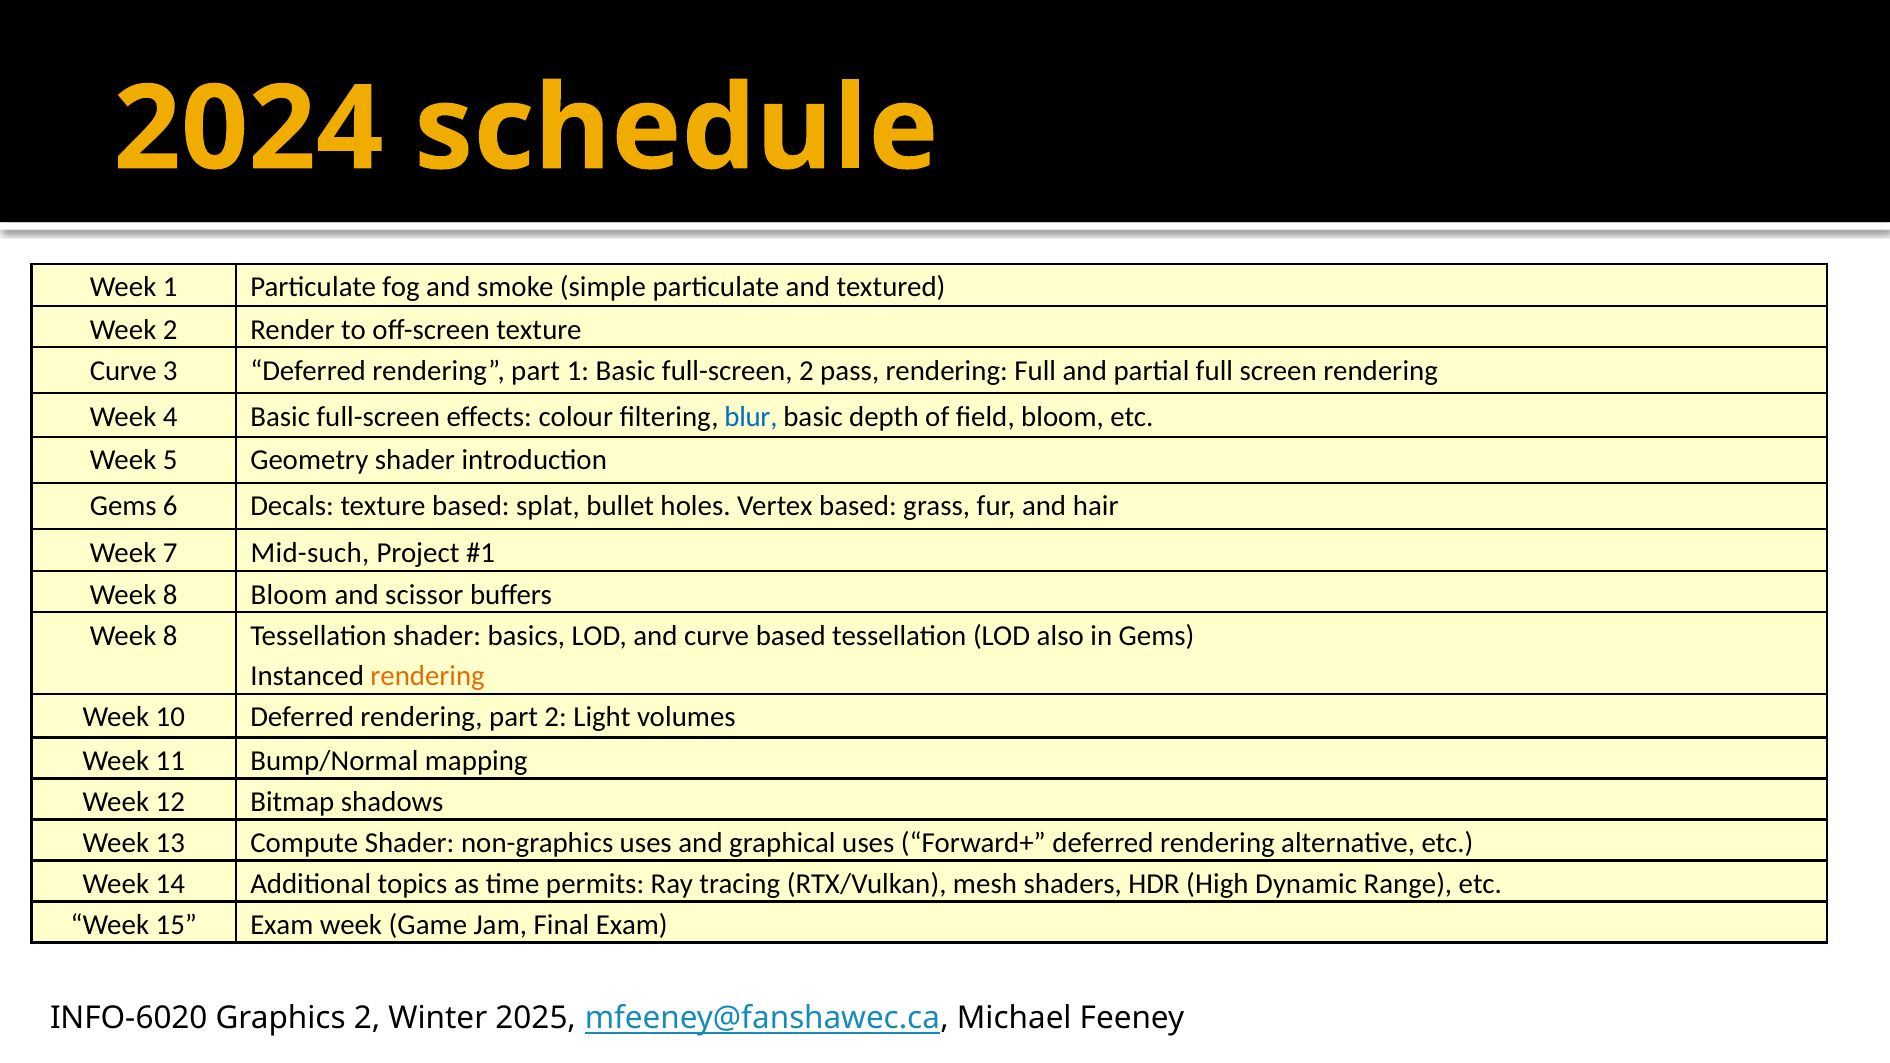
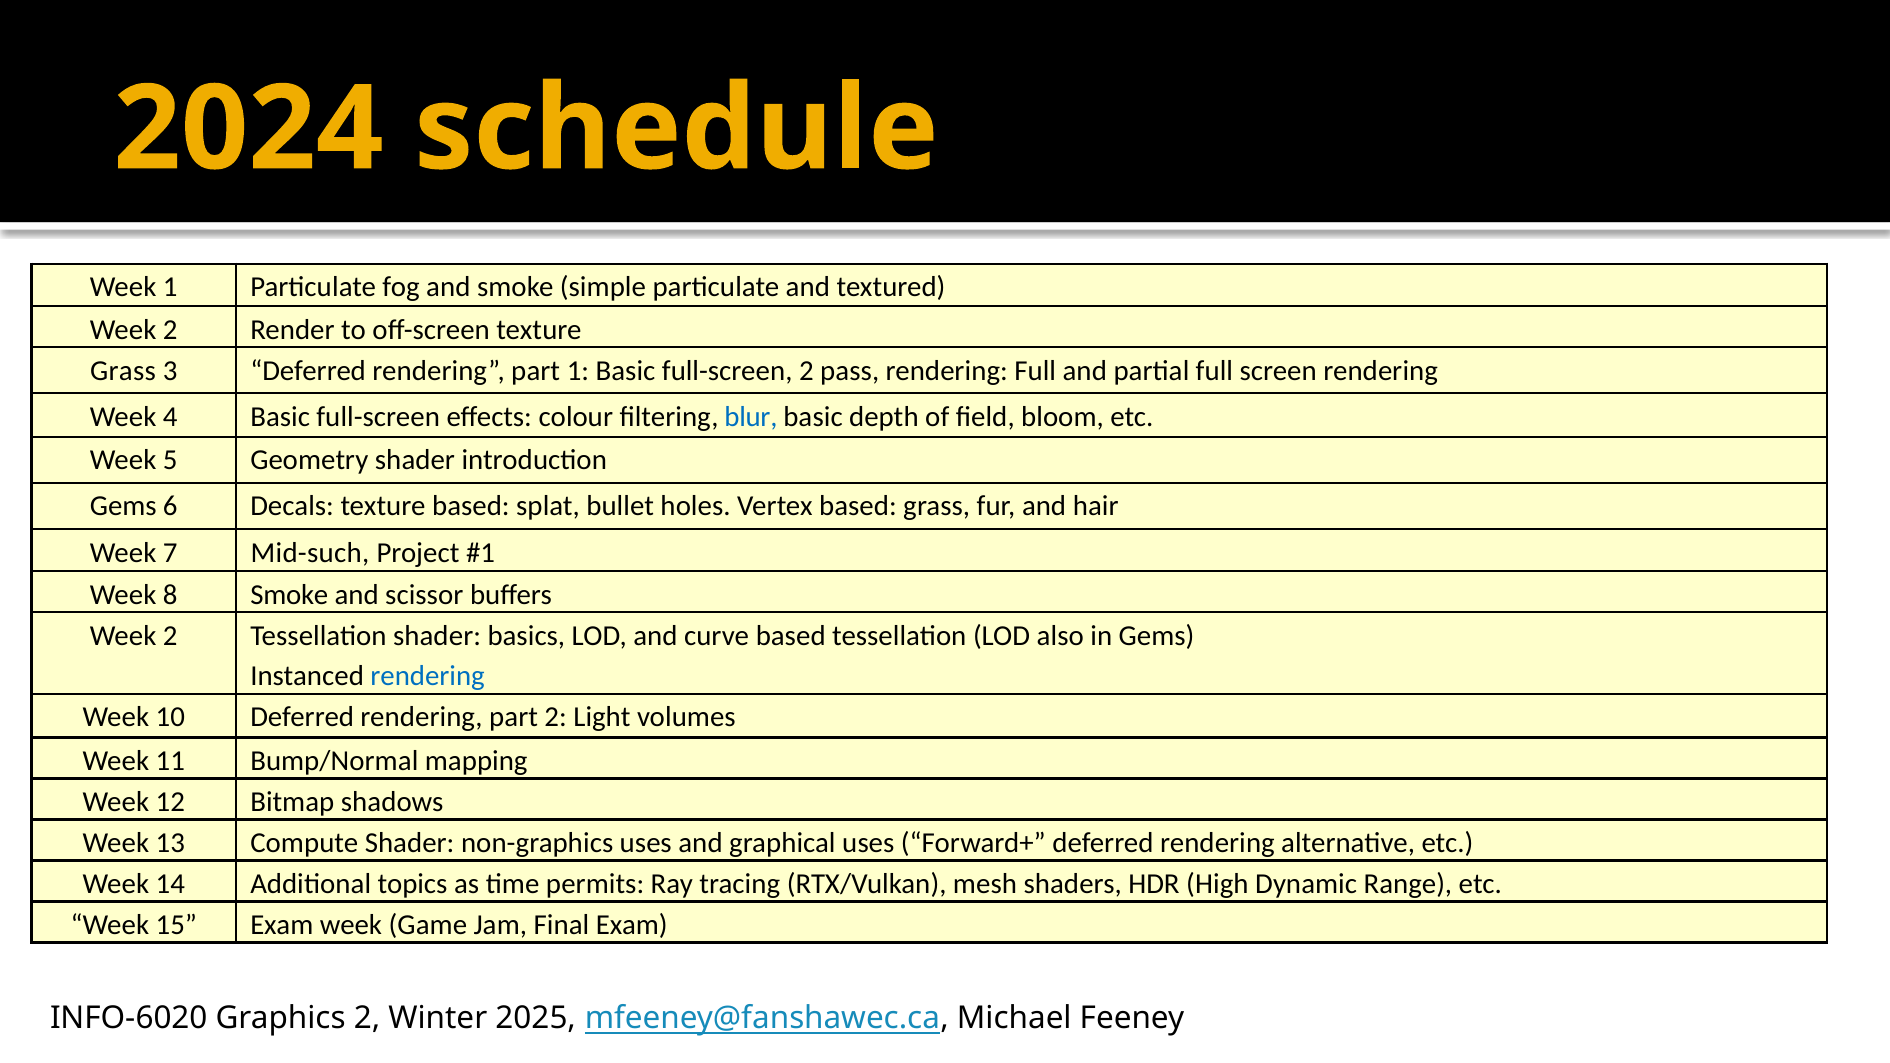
Curve: Curve -> Grass (123, 371)
8 Bloom: Bloom -> Smoke (289, 595)
8: 8 -> 2 (170, 636)
rendering colour: orange -> blue (428, 677)
